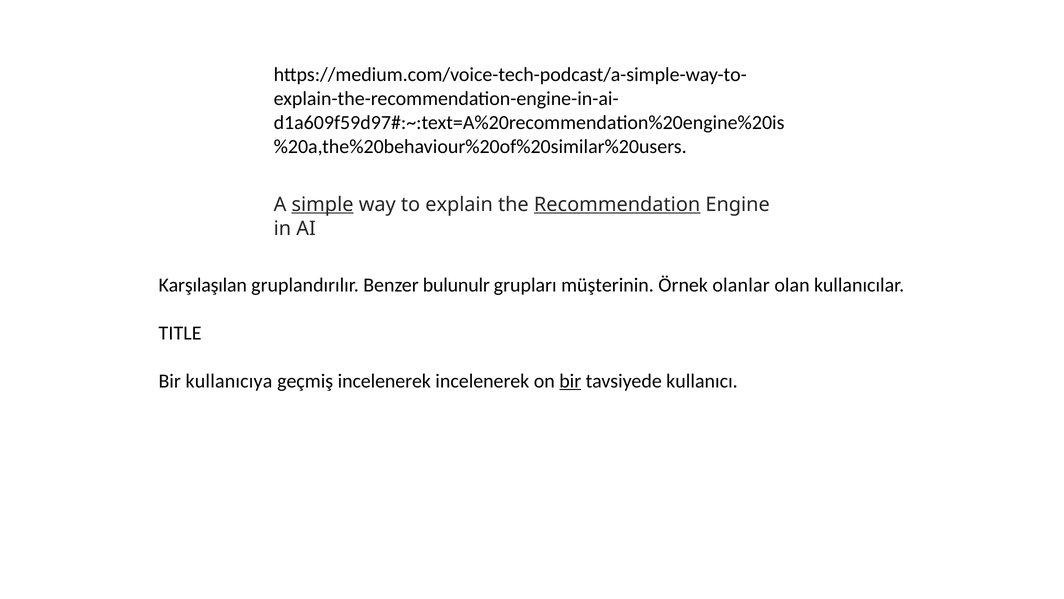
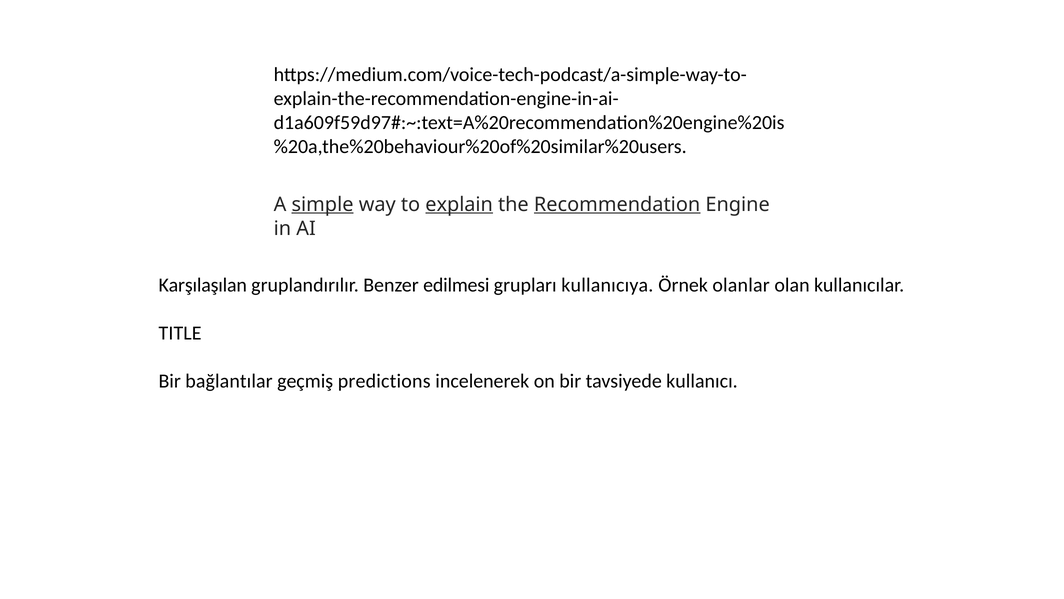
explain underline: none -> present (459, 204)
bulunulr: bulunulr -> edilmesi (456, 285)
müşterinin: müşterinin -> kullanıcıya (607, 285)
kullanıcıya: kullanıcıya -> bağlantılar (229, 381)
geçmiş incelenerek: incelenerek -> predictions (384, 381)
bir underline: present -> none (570, 381)
